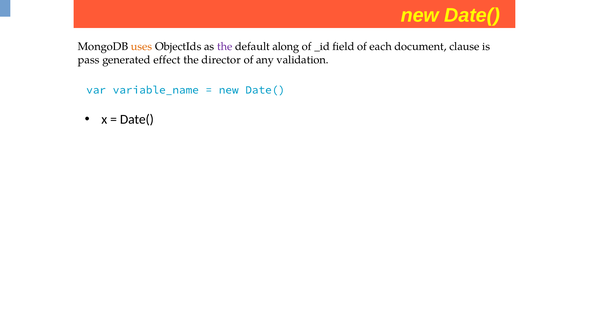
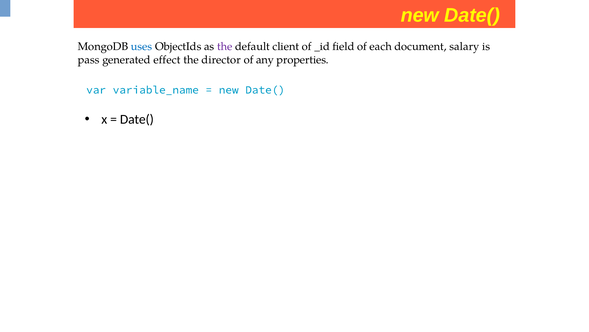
uses colour: orange -> blue (142, 46)
along: along -> client (286, 46)
clause: clause -> salary (464, 46)
validation: validation -> properties (303, 60)
